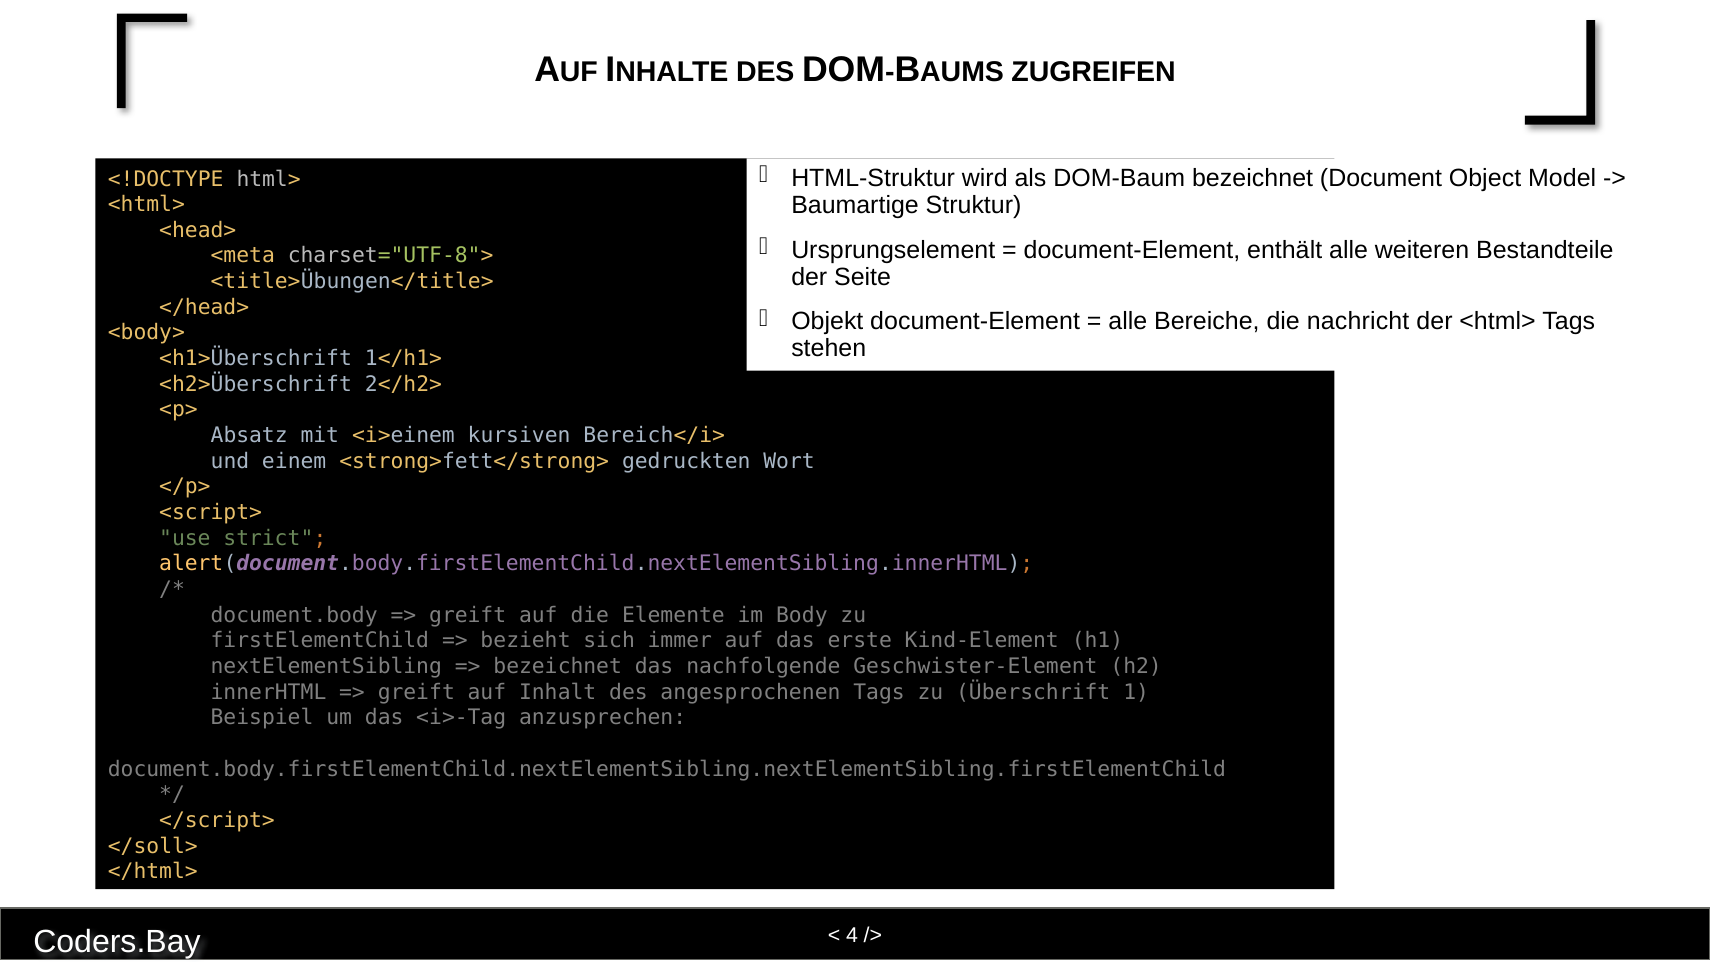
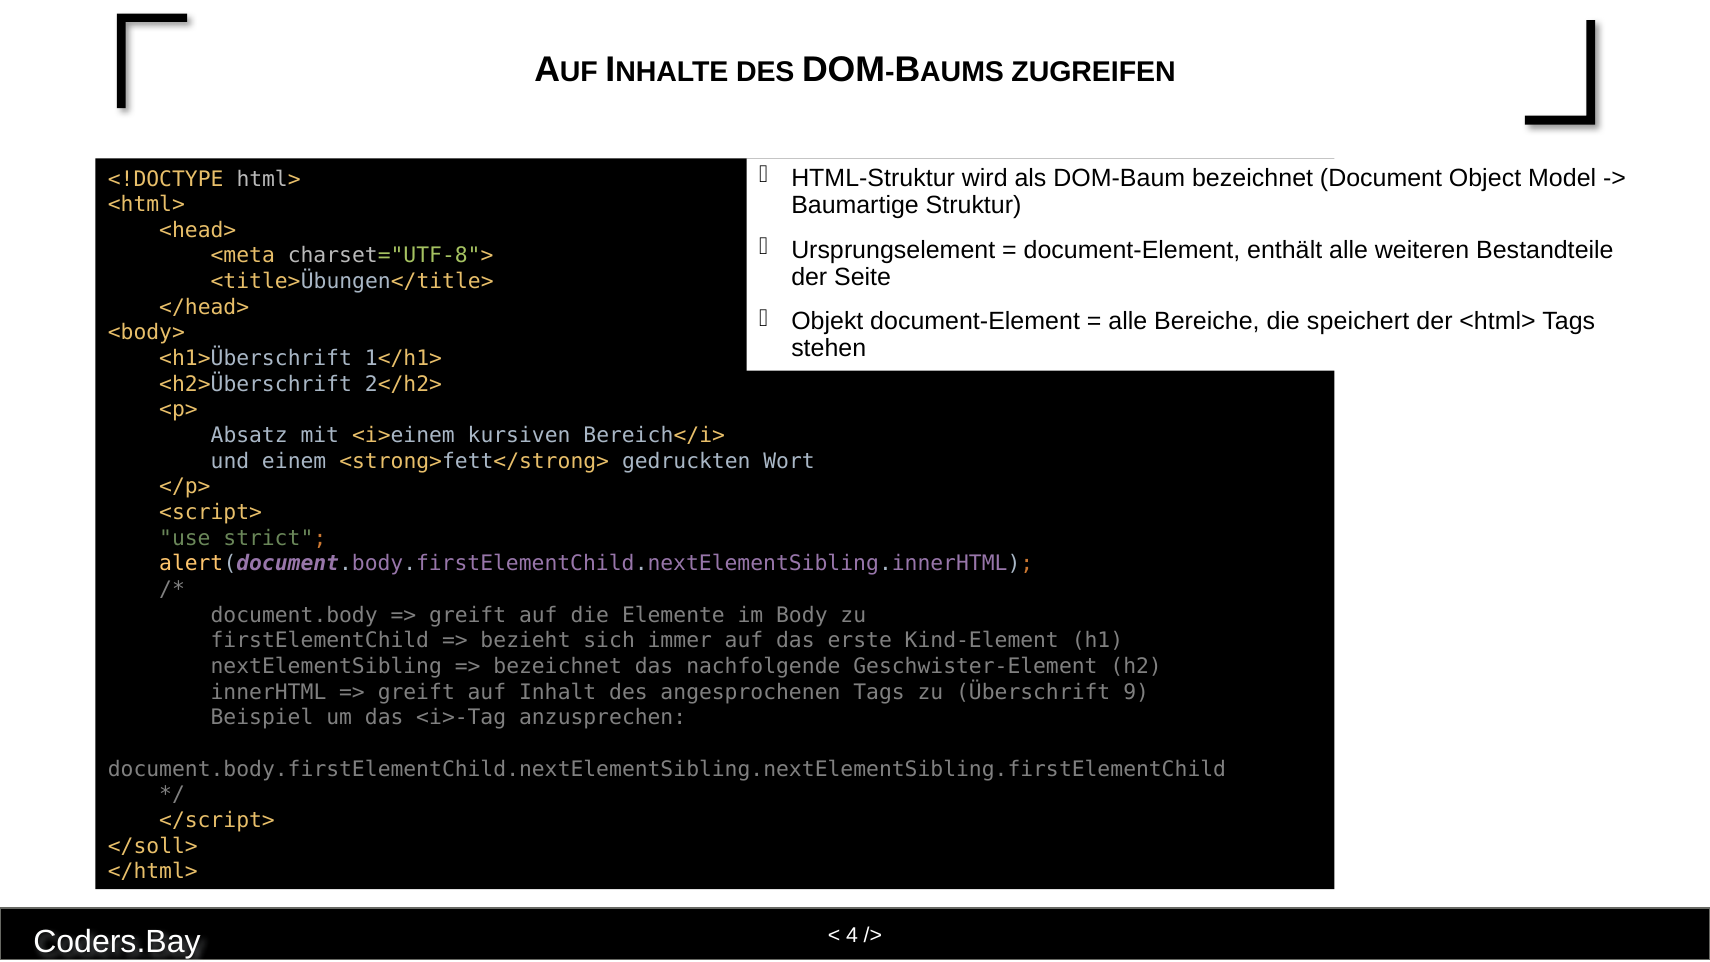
nachricht: nachricht -> speichert (1358, 322)
1: 1 -> 9 (1136, 692)
